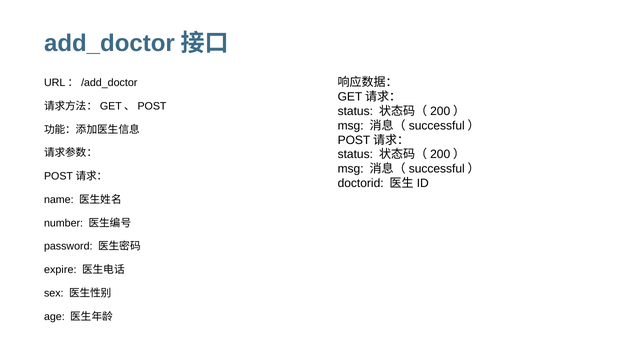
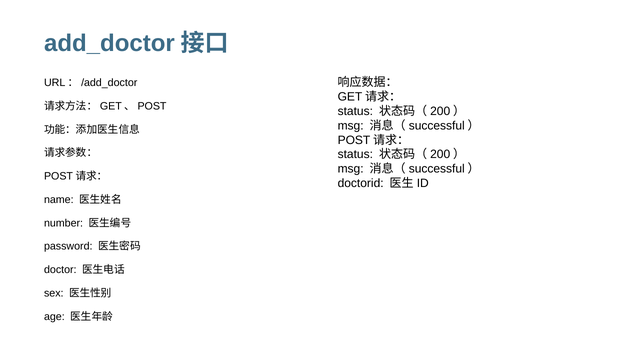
expire: expire -> doctor (60, 269)
